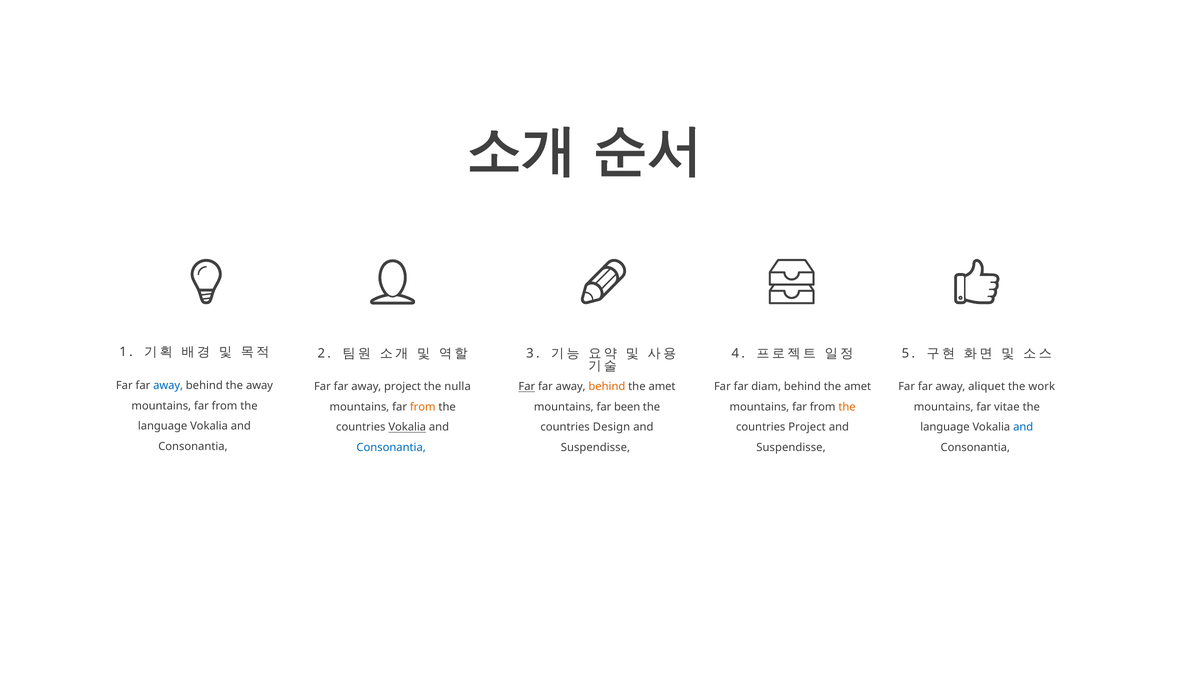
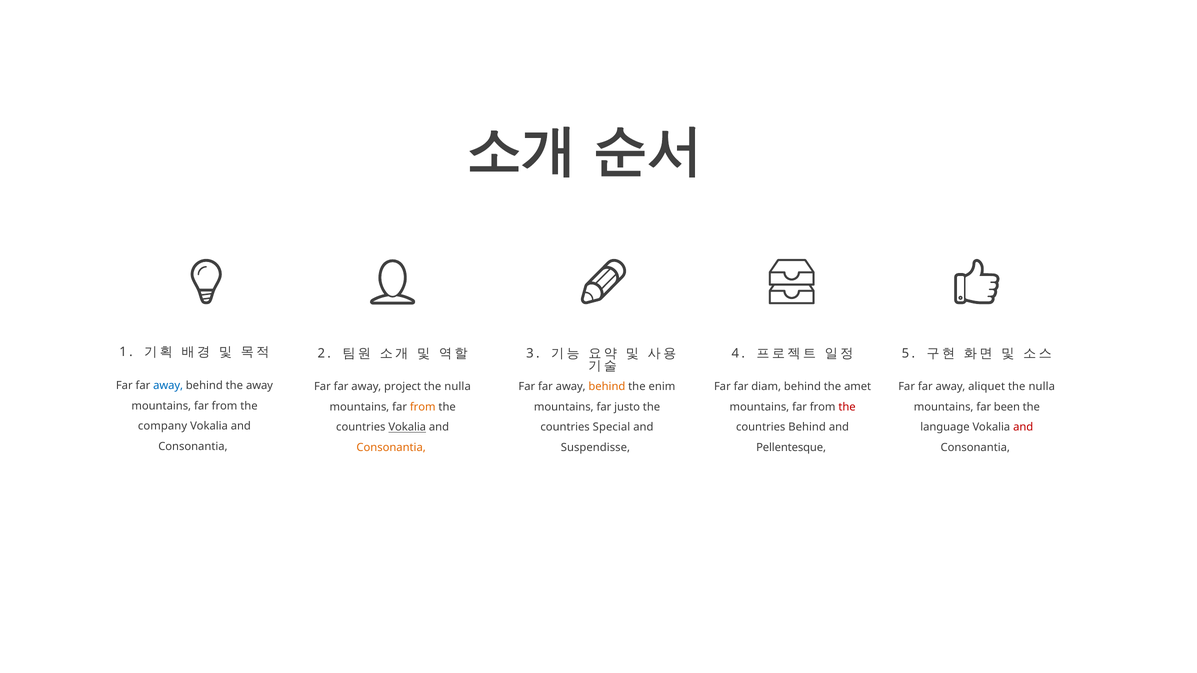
Far underline: present -> none (527, 387)
amet: amet -> enim (662, 387)
work: work -> nulla (1042, 387)
been: been -> justo (627, 407)
the colour: orange -> red (847, 407)
vitae: vitae -> been (1007, 407)
language: language -> company (163, 426)
Design: Design -> Special (611, 427)
countries Project: Project -> Behind (807, 427)
and colour: blue -> red (1023, 427)
Consonantia colour: blue -> orange (391, 448)
Suspendisse: Suspendisse -> Pellentesque (791, 448)
